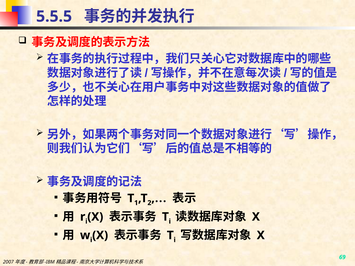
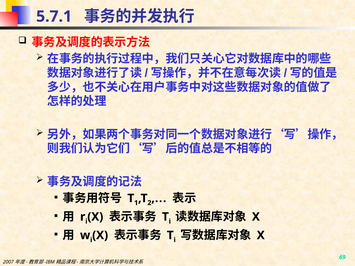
5.5.5: 5.5.5 -> 5.7.1 (54, 16)
